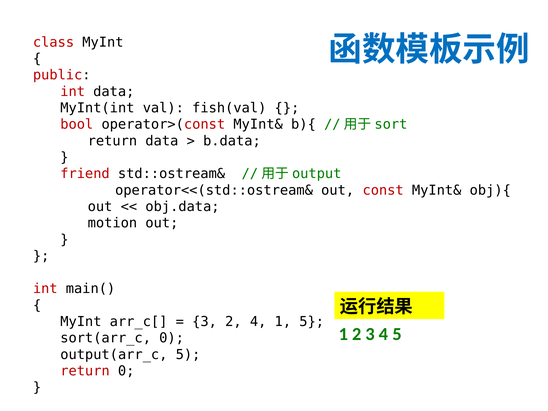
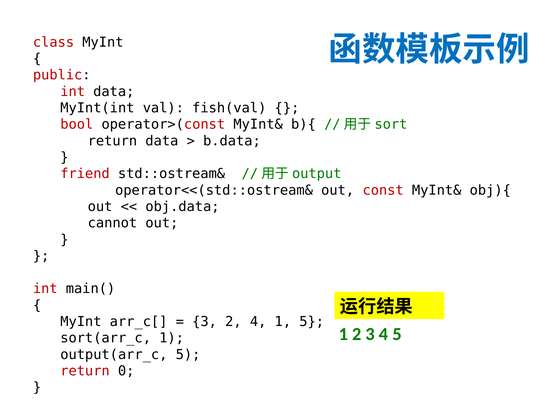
motion: motion -> cannot (112, 223)
sort(arr_c 0: 0 -> 1 (172, 338)
